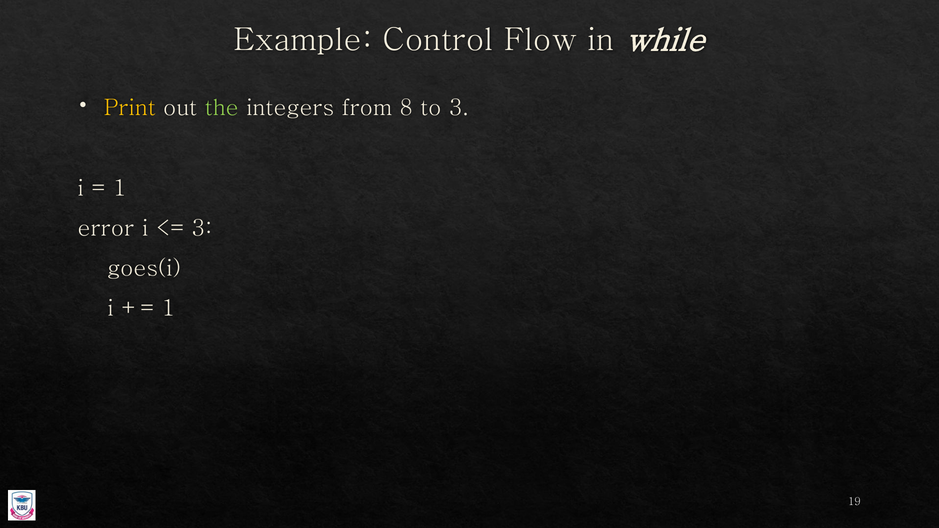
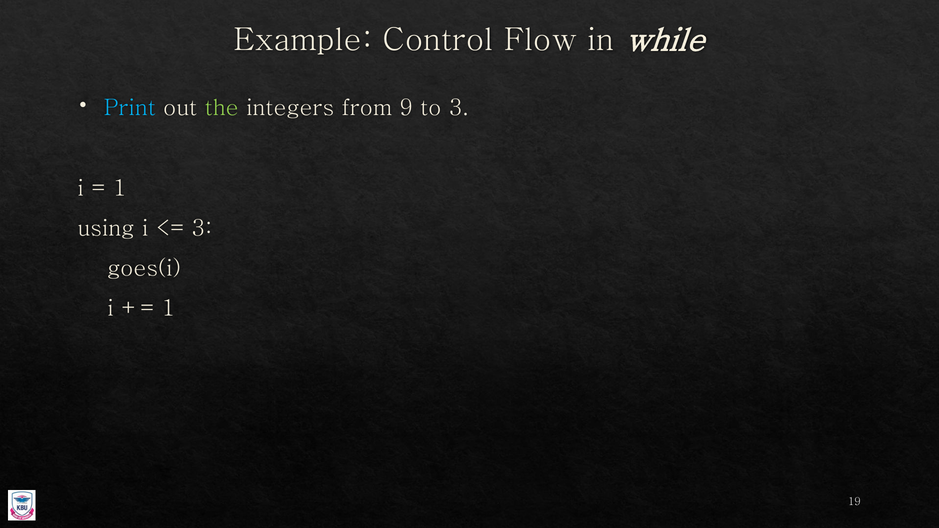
Print colour: yellow -> light blue (130, 108)
8: 8 -> 9 (406, 108)
error: error -> using (106, 228)
